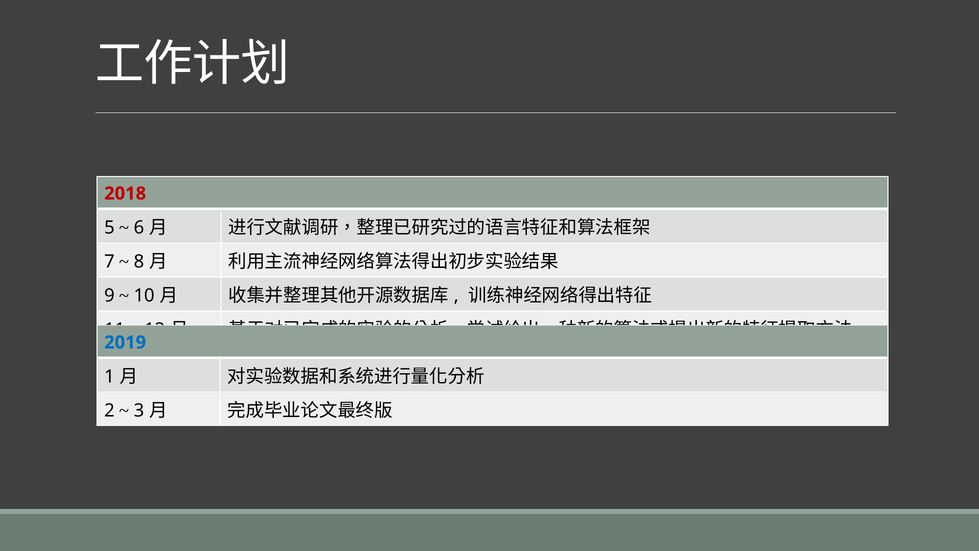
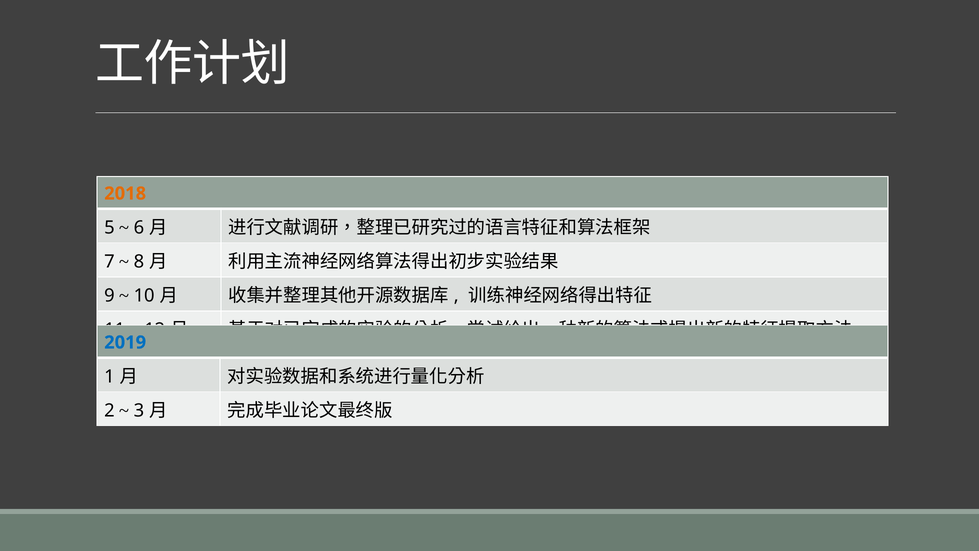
2018 colour: red -> orange (125, 193)
